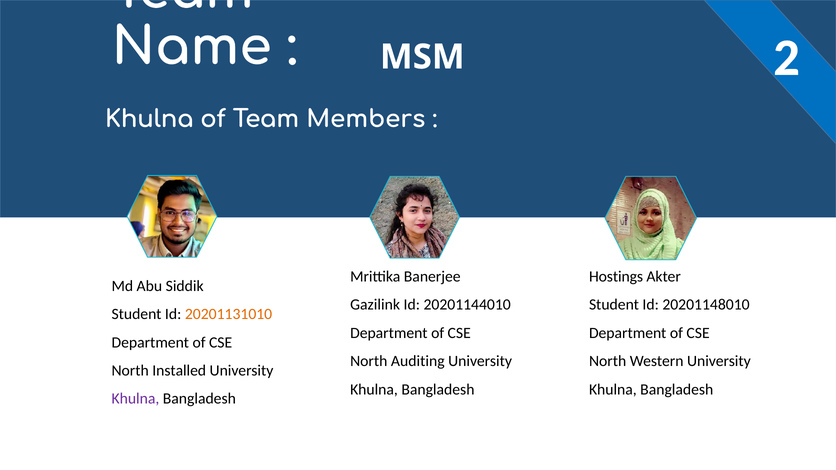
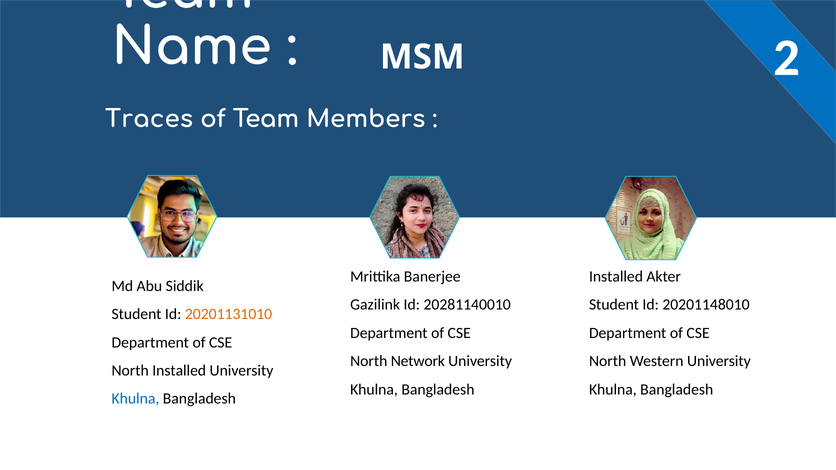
Khulna: Khulna -> Traces (149, 119)
Hostings: Hostings -> Installed (616, 277)
20201144010: 20201144010 -> 20281140010 (467, 305)
Auditing: Auditing -> Network (418, 361)
Khulna colour: purple -> blue (135, 399)
